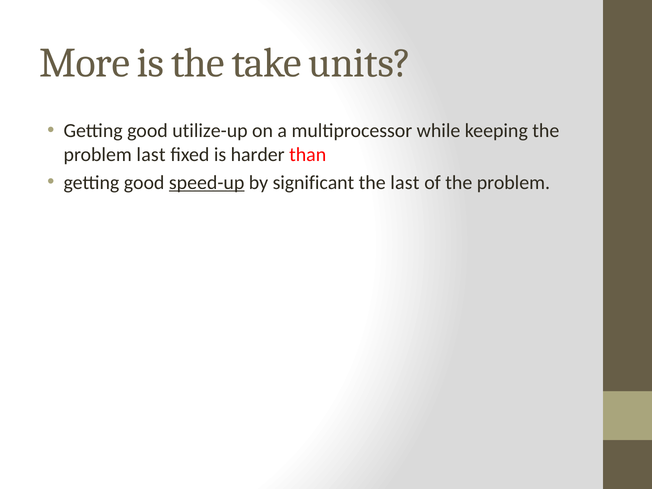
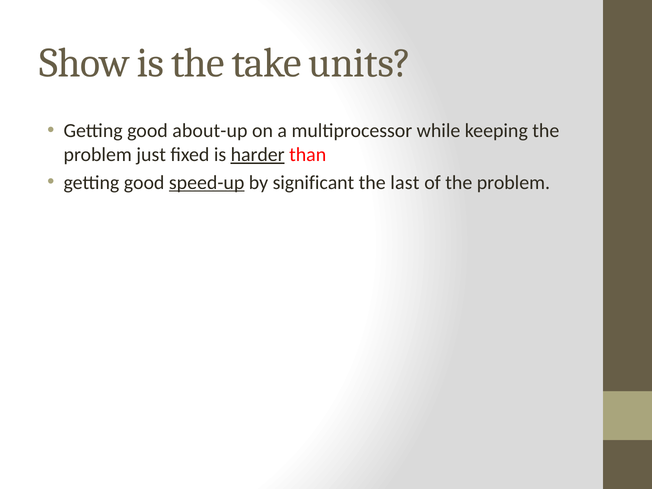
More: More -> Show (85, 63)
utilize-up: utilize-up -> about-up (210, 131)
problem last: last -> just (151, 155)
harder underline: none -> present (258, 155)
